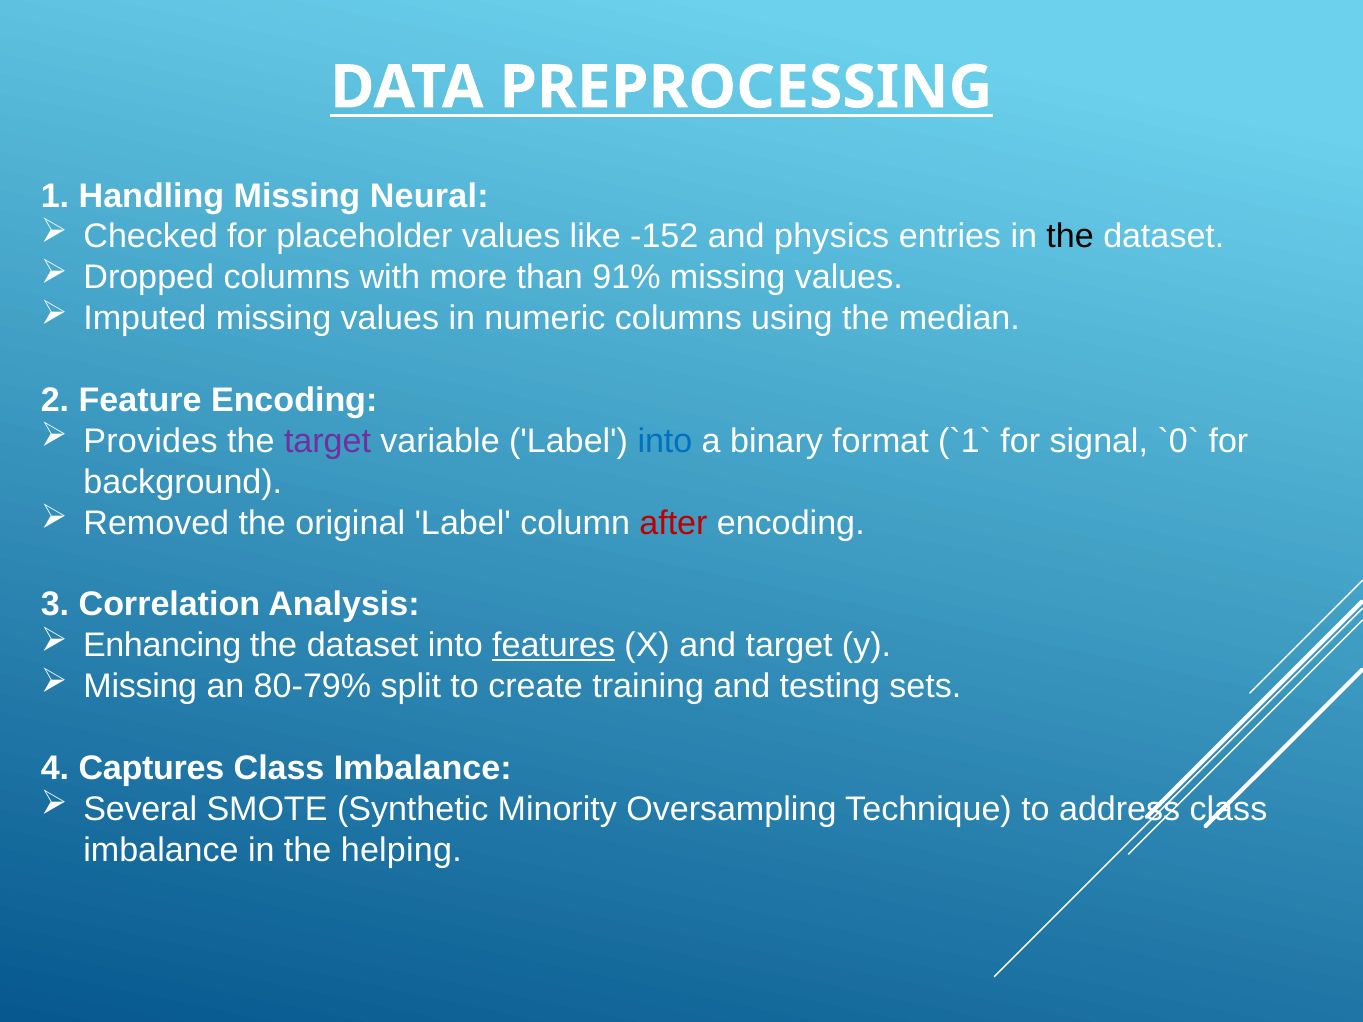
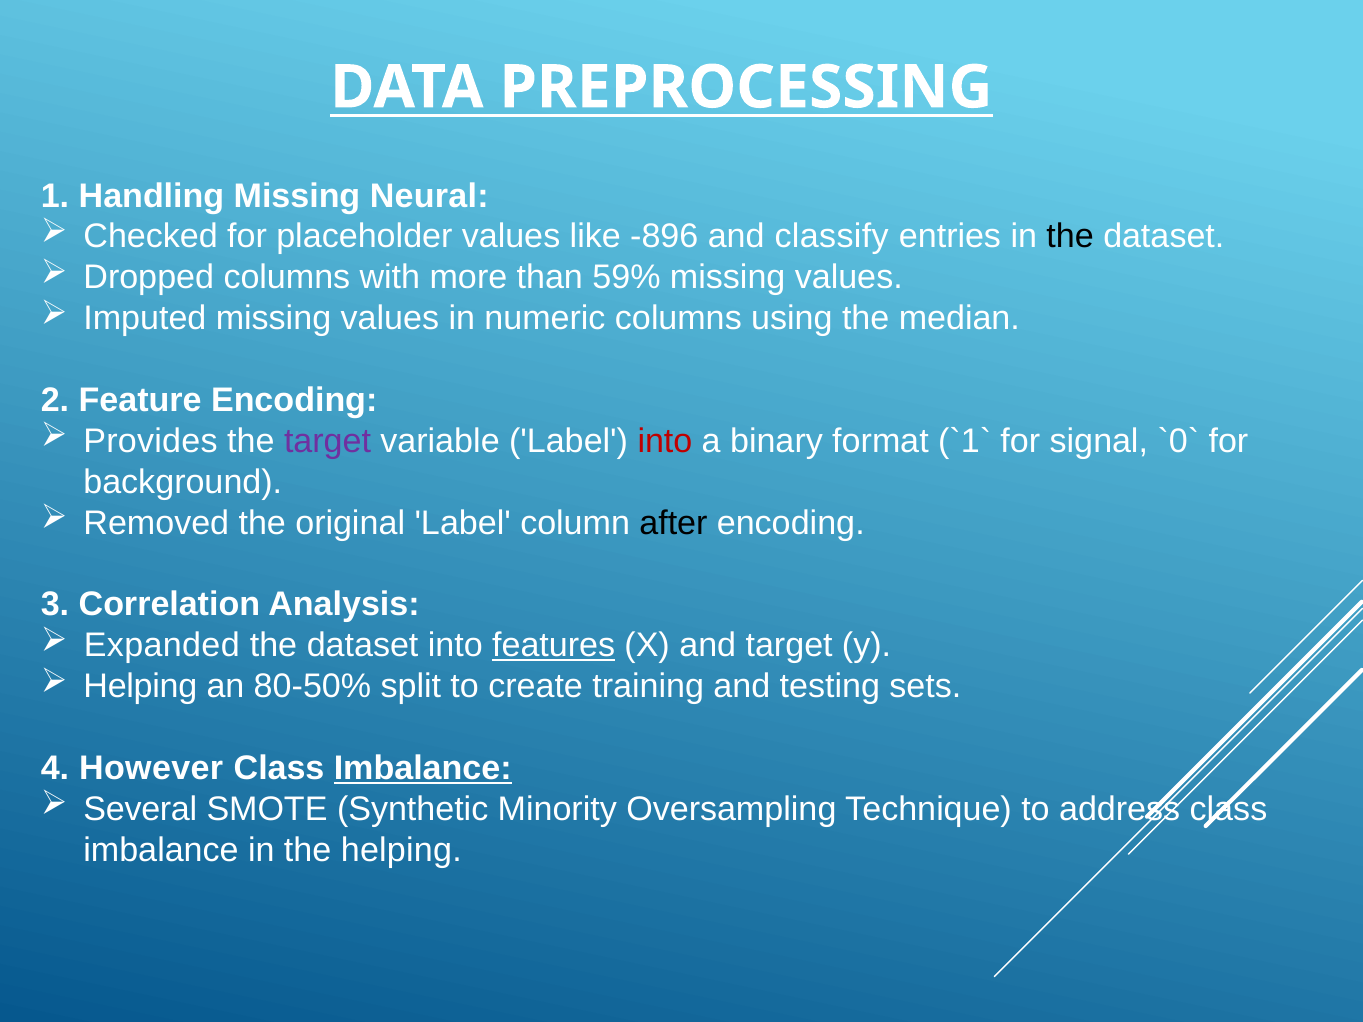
-152: -152 -> -896 (664, 237)
physics: physics -> classify (832, 237)
91%: 91% -> 59% (626, 278)
into colour: blue -> red (665, 441)
after colour: red -> black (673, 523)
Enhancing: Enhancing -> Expanded (162, 646)
Missing: Missing -> Helping (140, 687)
80-79%: 80-79% -> 80-50% (312, 687)
Captures: Captures -> However (151, 768)
Imbalance underline: none -> present (423, 768)
